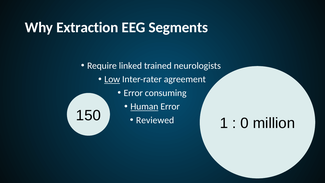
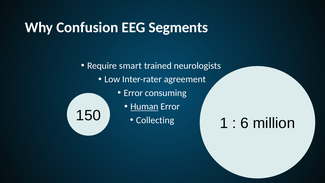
Extraction: Extraction -> Confusion (87, 27)
linked: linked -> smart (130, 66)
Low underline: present -> none (112, 79)
Reviewed: Reviewed -> Collecting (155, 120)
0: 0 -> 6 (245, 123)
